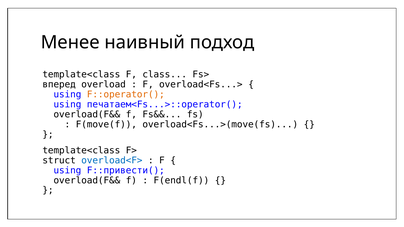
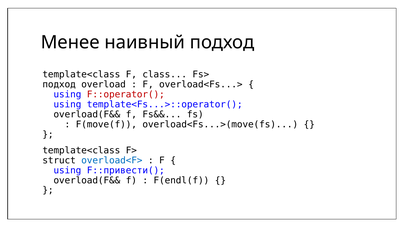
вперед: вперед -> подход (59, 85)
F::operator( colour: orange -> red (126, 95)
печатаем<Fs...>::operator(: печатаем<Fs...>::operator( -> template<Fs...>::operator( (165, 105)
